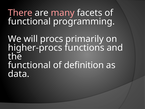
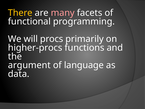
There colour: pink -> yellow (20, 13)
functional: functional -> argument (29, 65)
definition: definition -> language (84, 65)
